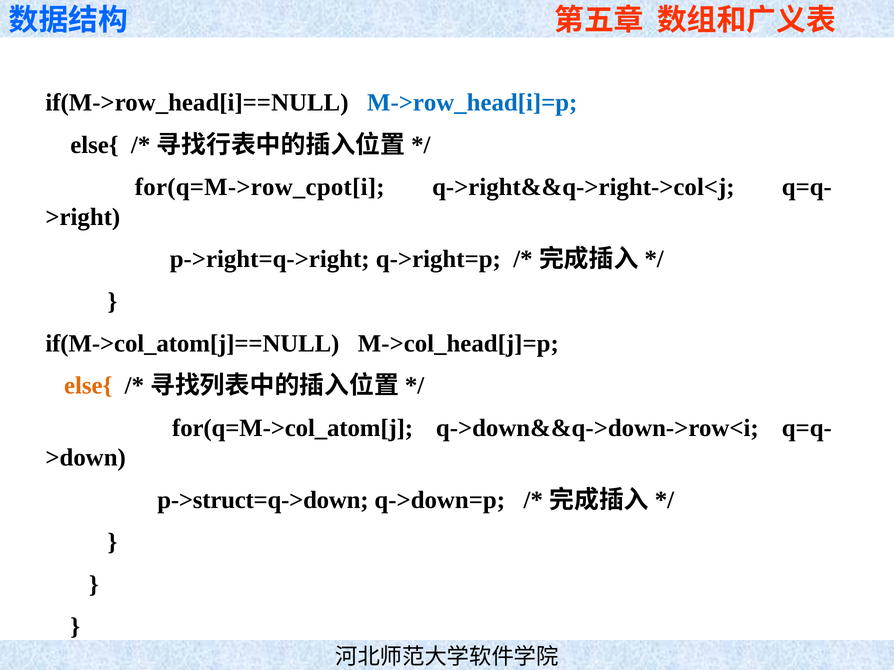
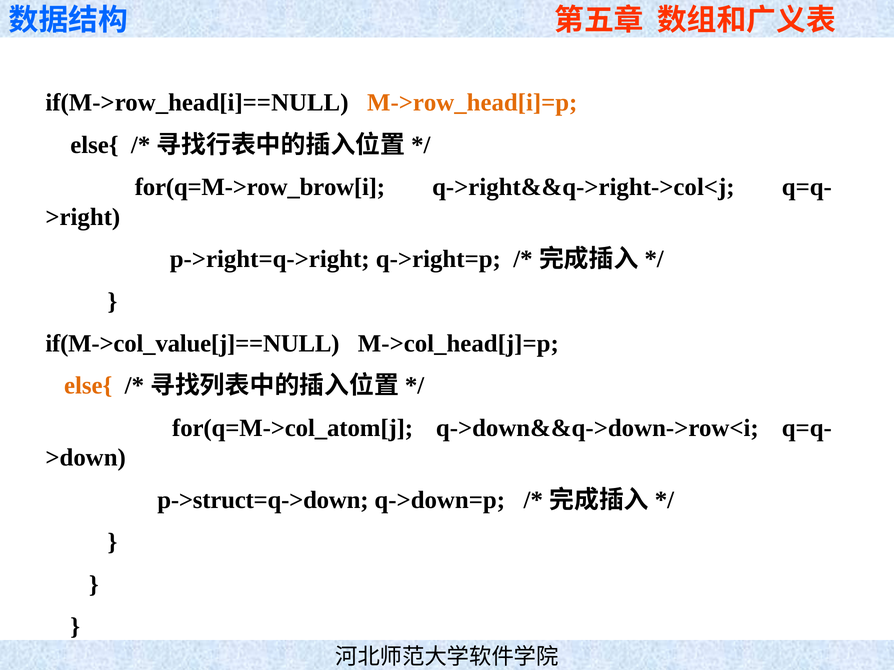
M->row_head[i]=p colour: blue -> orange (472, 103)
for(q=M->row_cpot[i: for(q=M->row_cpot[i -> for(q=M->row_brow[i (260, 187)
if(M->col_atom[j]==NULL: if(M->col_atom[j]==NULL -> if(M->col_value[j]==NULL (192, 344)
